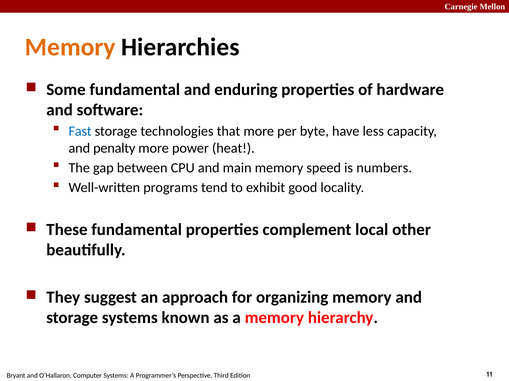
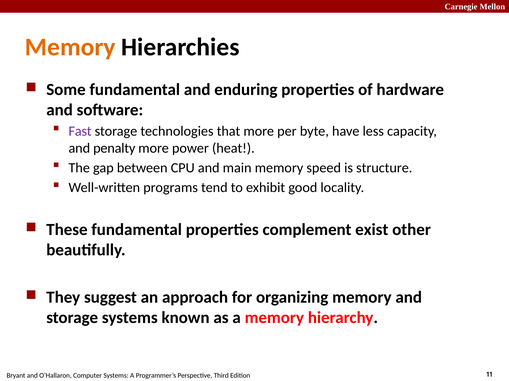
Fast colour: blue -> purple (80, 131)
numbers: numbers -> structure (384, 168)
local: local -> exist (372, 230)
